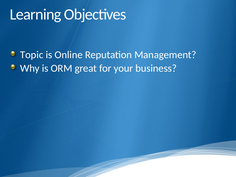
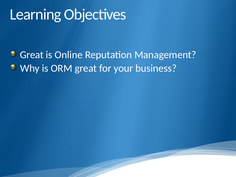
Topic: Topic -> Great (32, 55)
